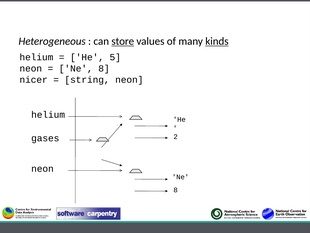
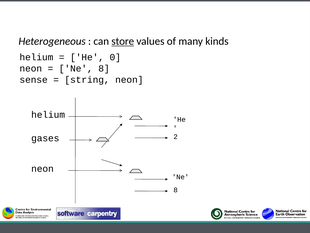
kinds underline: present -> none (217, 41)
5: 5 -> 0 (115, 57)
nicer: nicer -> sense (34, 80)
